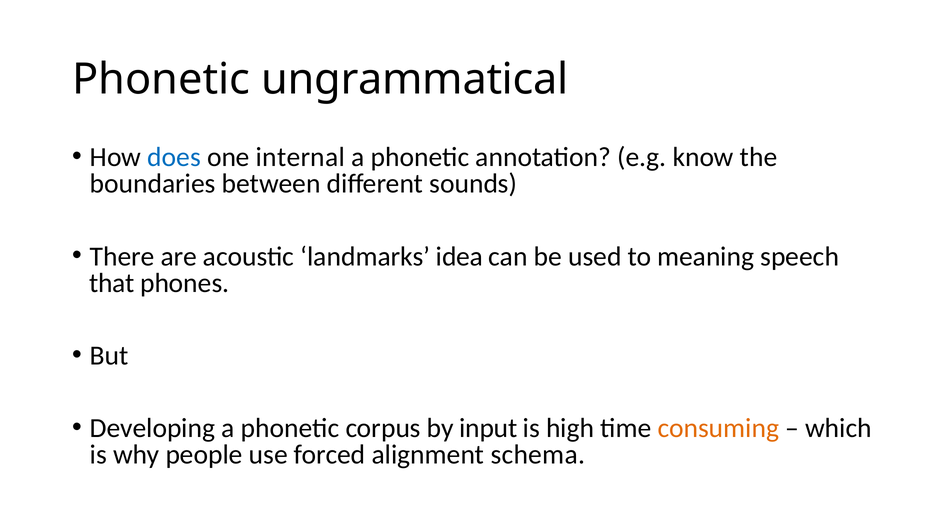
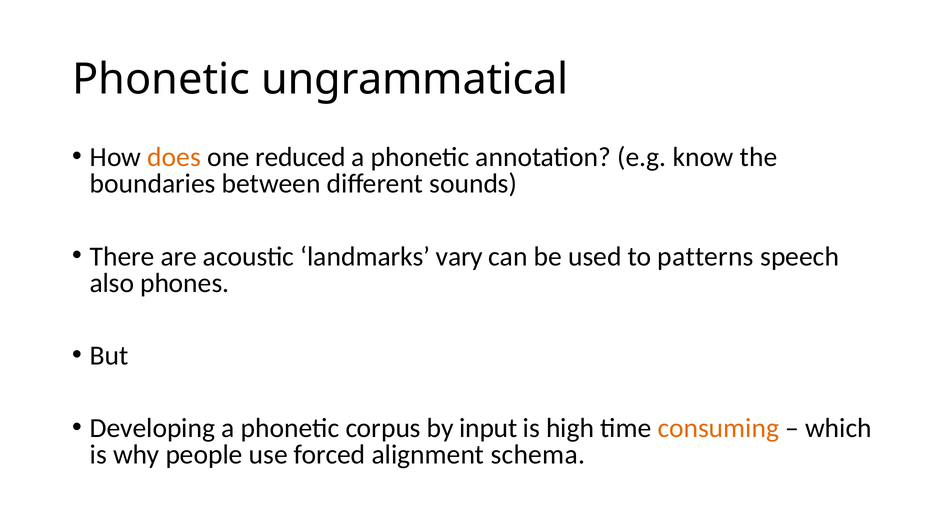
does colour: blue -> orange (174, 157)
internal: internal -> reduced (301, 157)
idea: idea -> vary (459, 257)
meaning: meaning -> patterns (706, 257)
that: that -> also (112, 283)
